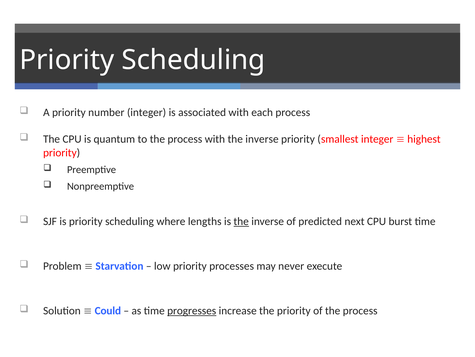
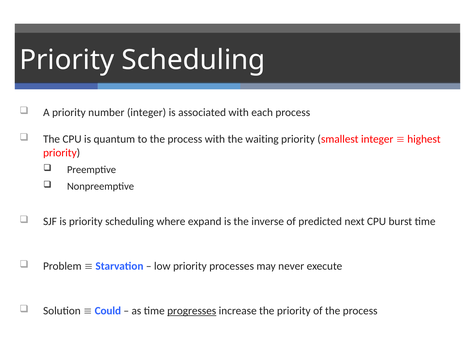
with the inverse: inverse -> waiting (262, 139)
lengths: lengths -> expand (205, 221)
the underline: present -> none (241, 221)
